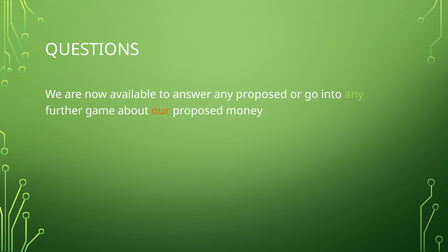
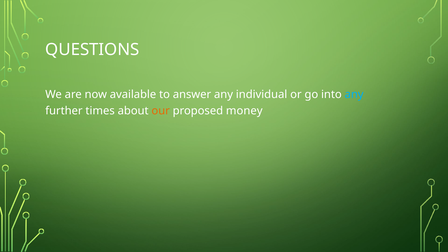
any proposed: proposed -> individual (262, 95)
any colour: light green -> light blue (354, 95)
game: game -> times (100, 111)
